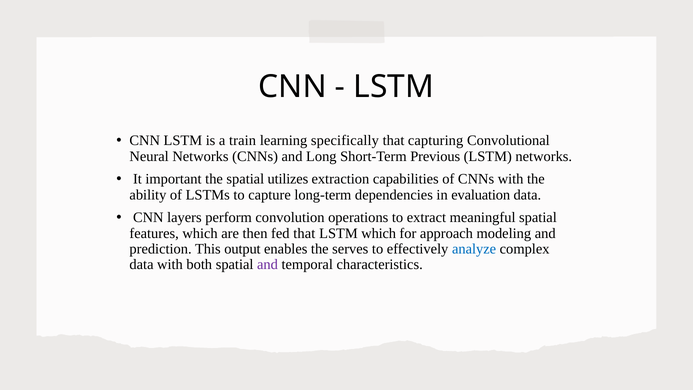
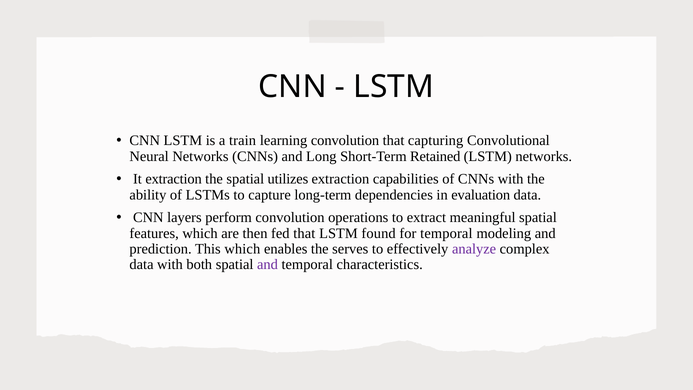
learning specifically: specifically -> convolution (345, 141)
Previous: Previous -> Retained (435, 156)
It important: important -> extraction (174, 179)
LSTM which: which -> found (379, 233)
for approach: approach -> temporal (446, 233)
This output: output -> which (242, 249)
analyze colour: blue -> purple (474, 249)
